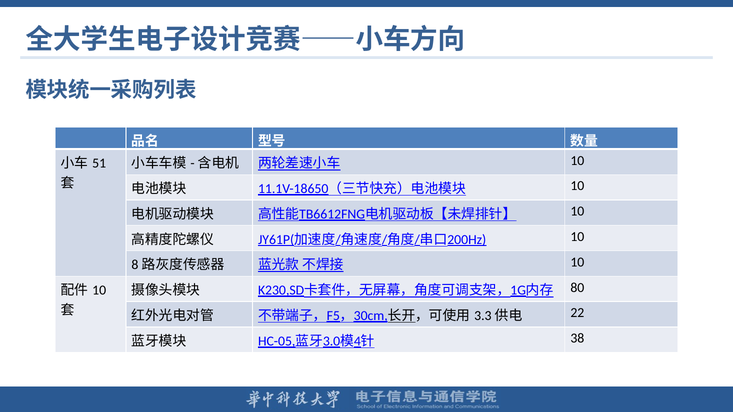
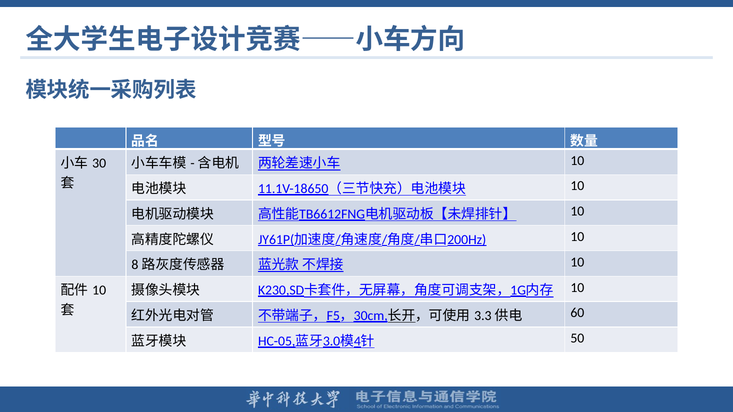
51: 51 -> 30 (99, 164)
80: 80 -> 10 (577, 288)
22: 22 -> 60 (577, 313)
38: 38 -> 50 (577, 339)
